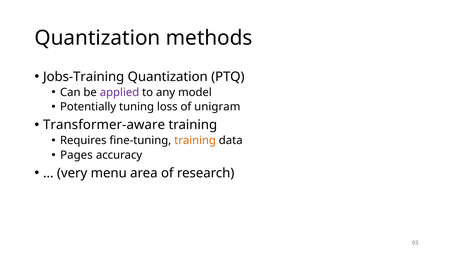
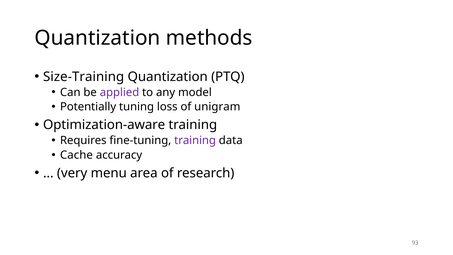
Jobs-Training: Jobs-Training -> Size-Training (84, 77)
Transformer-aware: Transformer-aware -> Optimization-aware (104, 125)
training colour: orange -> purple (195, 140)
Pages: Pages -> Cache (76, 155)
